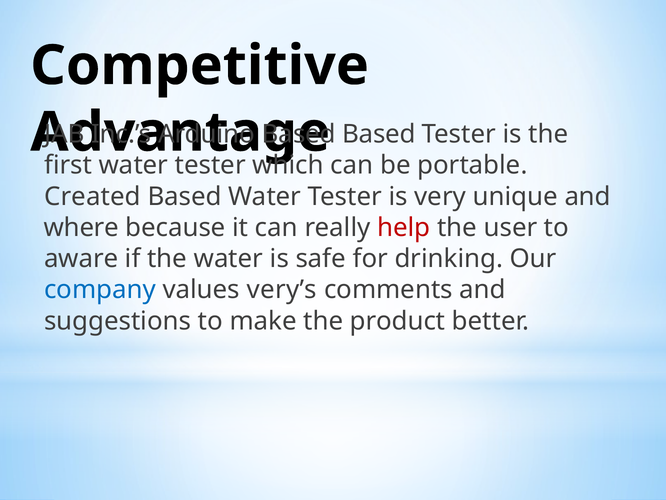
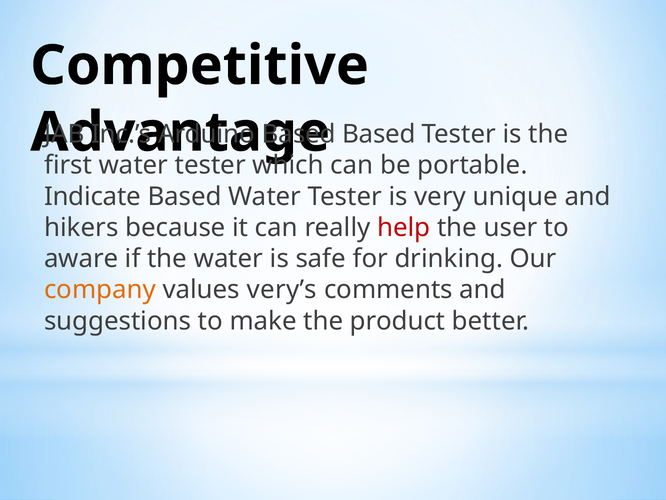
Created: Created -> Indicate (93, 196)
where: where -> hikers (81, 227)
company colour: blue -> orange (100, 290)
